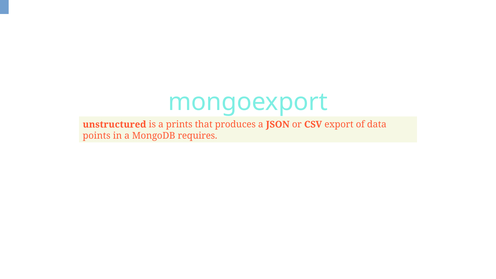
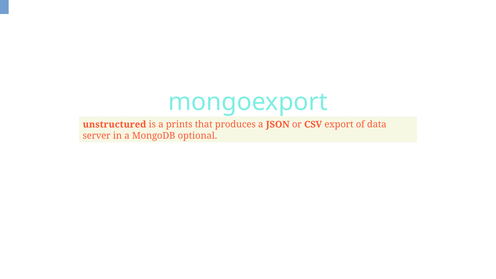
points: points -> server (97, 136)
requires: requires -> optional (197, 136)
